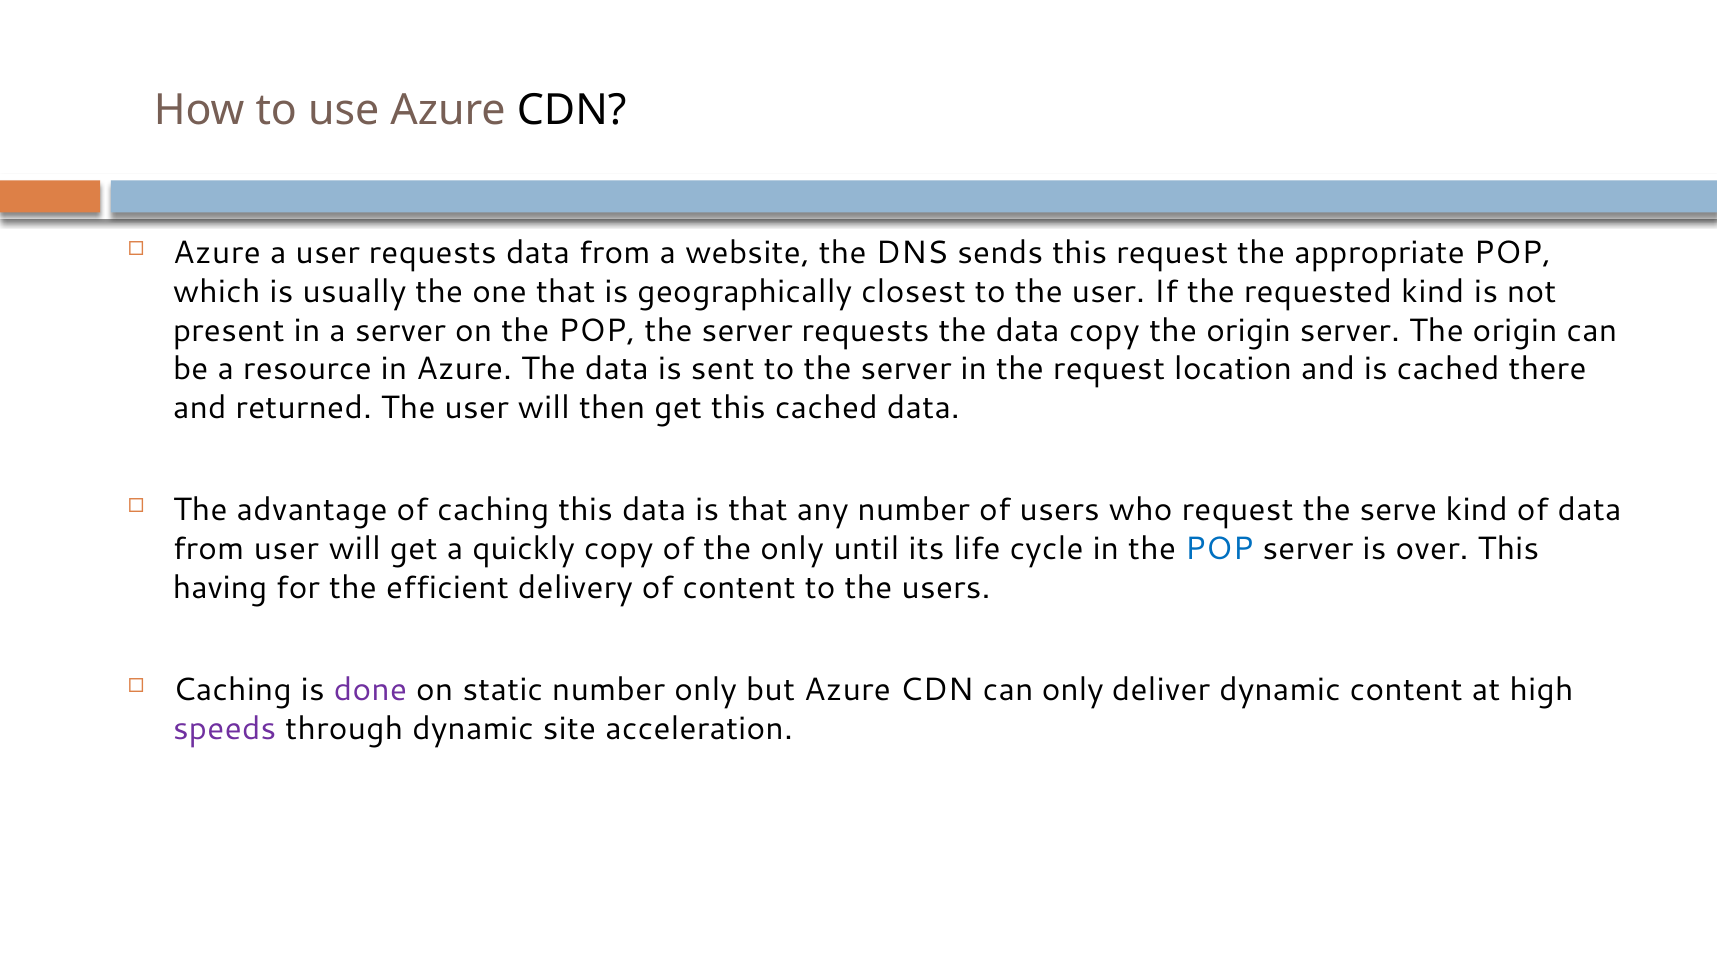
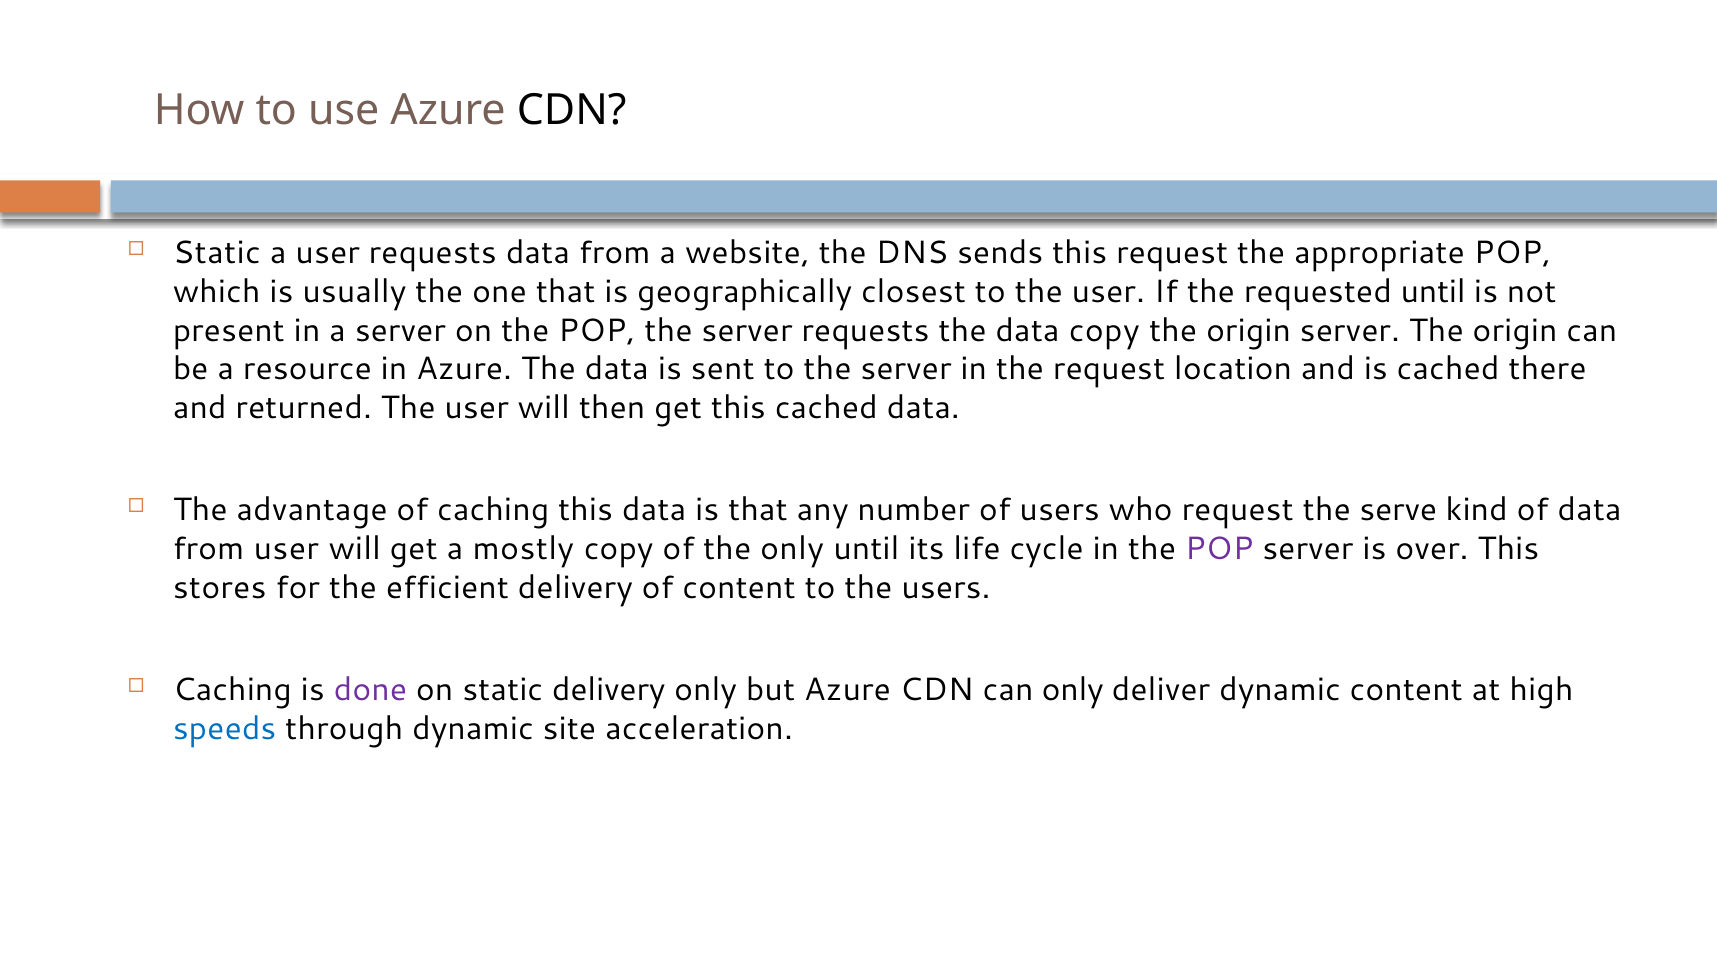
Azure: Azure -> Static (217, 253)
requested kind: kind -> until (1433, 292)
quickly: quickly -> mostly (523, 549)
POP colour: blue -> purple (1219, 549)
having: having -> stores (220, 587)
static number: number -> delivery (609, 690)
speeds colour: purple -> blue (225, 728)
